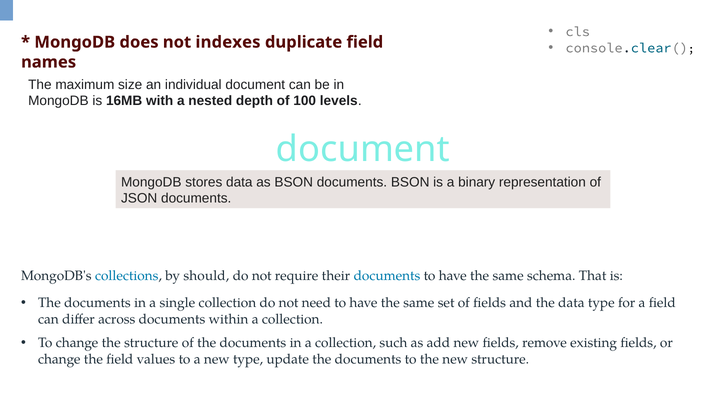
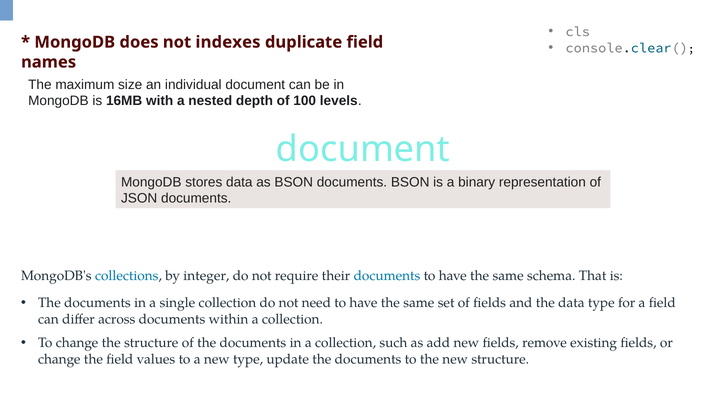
should: should -> integer (206, 276)
